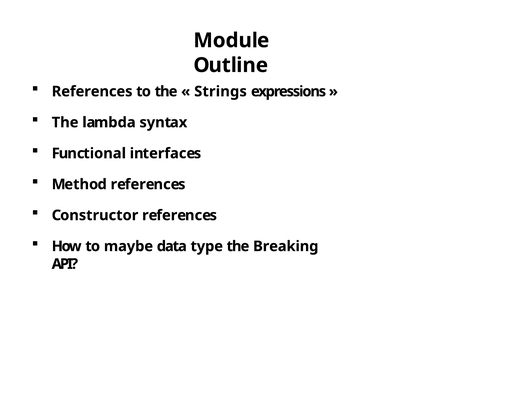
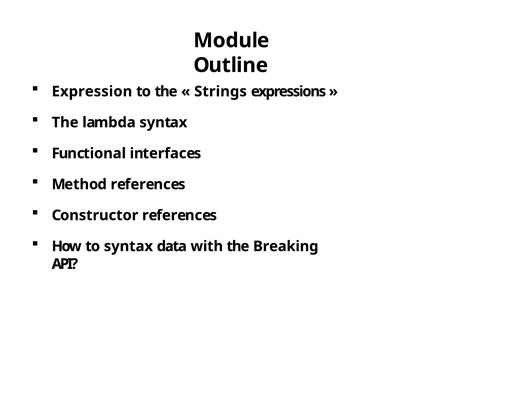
References: References -> Expression (92, 91)
to maybe: maybe -> syntax (128, 246)
type: type -> with (207, 246)
